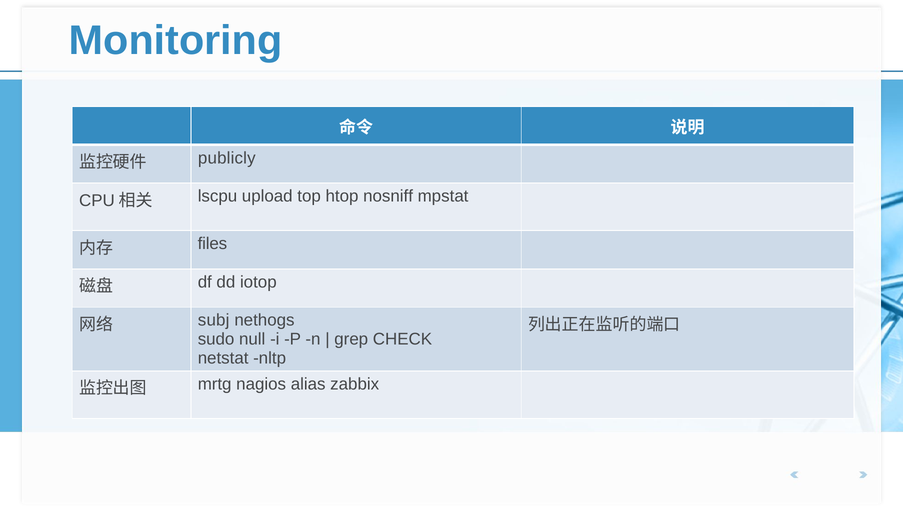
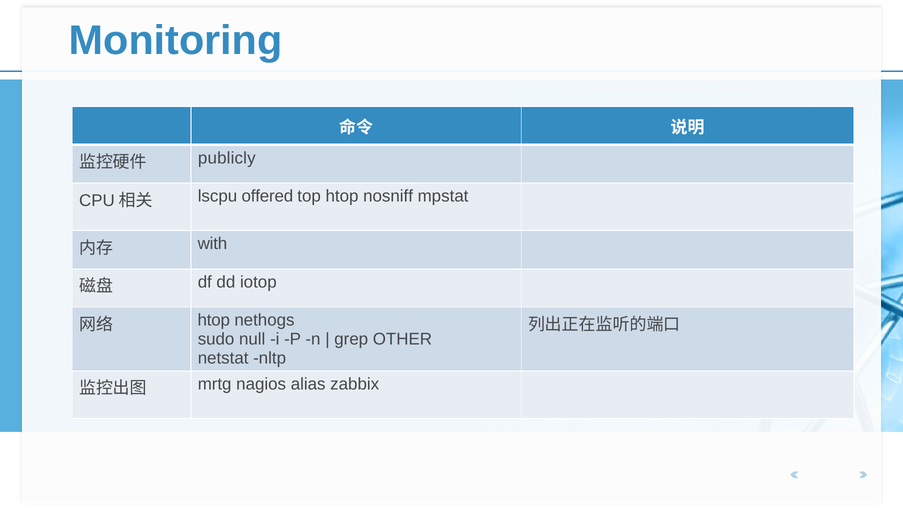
upload: upload -> offered (267, 196)
files: files -> with (212, 244)
subj: subj -> htop (214, 320)
CHECK: CHECK -> OTHER (402, 339)
